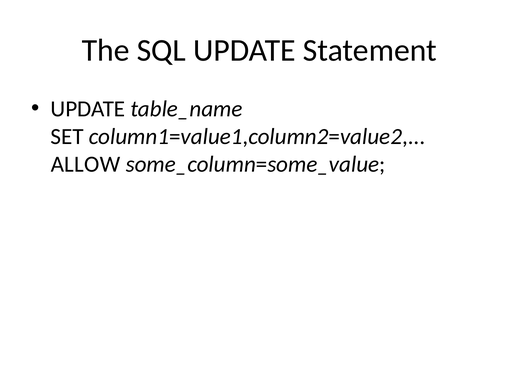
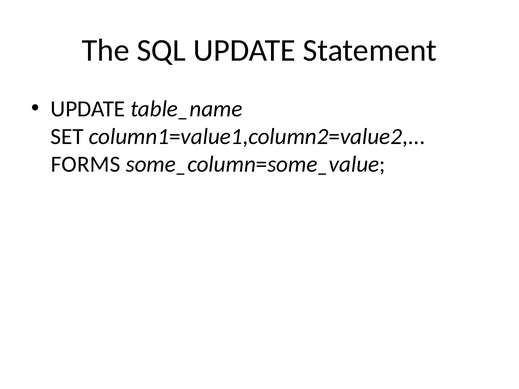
ALLOW: ALLOW -> FORMS (85, 164)
